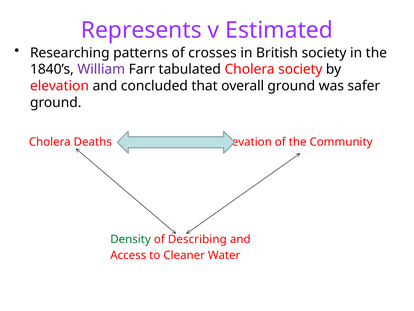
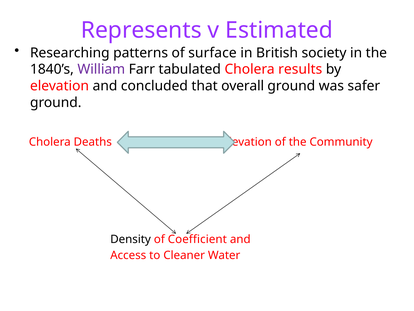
crosses: crosses -> surface (212, 53)
Cholera society: society -> results (300, 69)
Density colour: green -> black (131, 239)
Describing: Describing -> Coefficient (197, 239)
